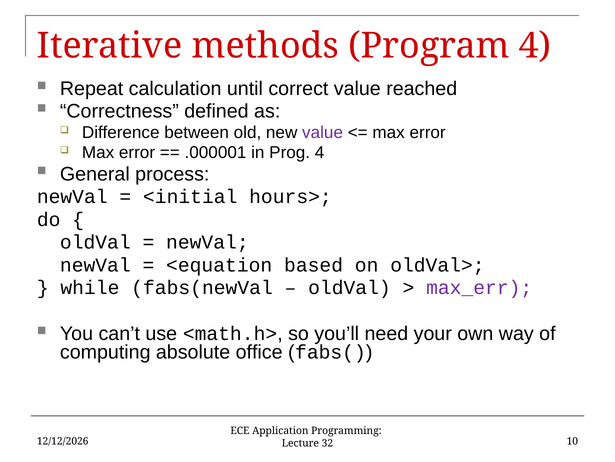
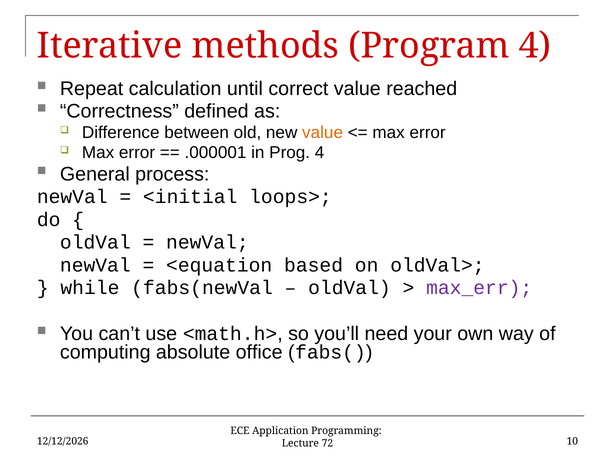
value colour: purple -> orange (323, 132)
hours>: hours> -> loops> (290, 196)
32: 32 -> 72 (327, 442)
